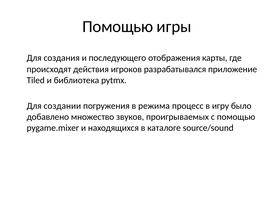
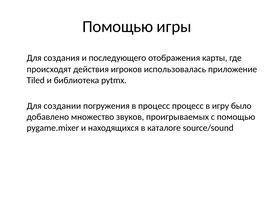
разрабатывался: разрабатывался -> использовалась (175, 69)
в режима: режима -> процесс (154, 106)
